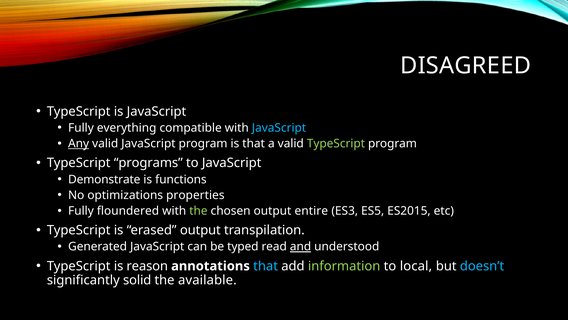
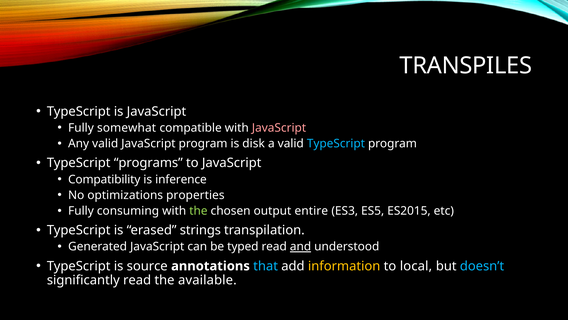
DISAGREED: DISAGREED -> TRANSPILES (466, 66)
everything: everything -> somewhat (127, 128)
JavaScript colour: light blue -> pink (279, 128)
Any underline: present -> none (79, 143)
is that: that -> disk (254, 143)
TypeScript colour: light green -> light blue (336, 143)
Demonstrate: Demonstrate -> Compatibility (104, 179)
functions: functions -> inference (181, 179)
floundered: floundered -> consuming (128, 211)
erased output: output -> strings (200, 230)
reason: reason -> source (147, 266)
information colour: light green -> yellow (344, 266)
significantly solid: solid -> read (137, 280)
